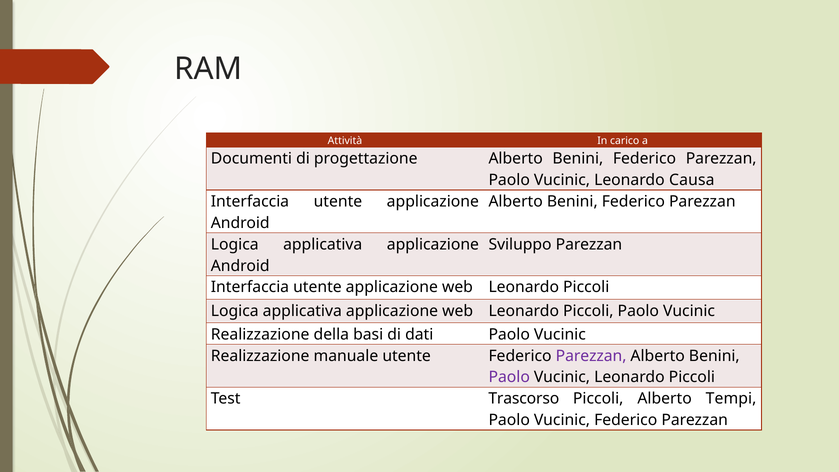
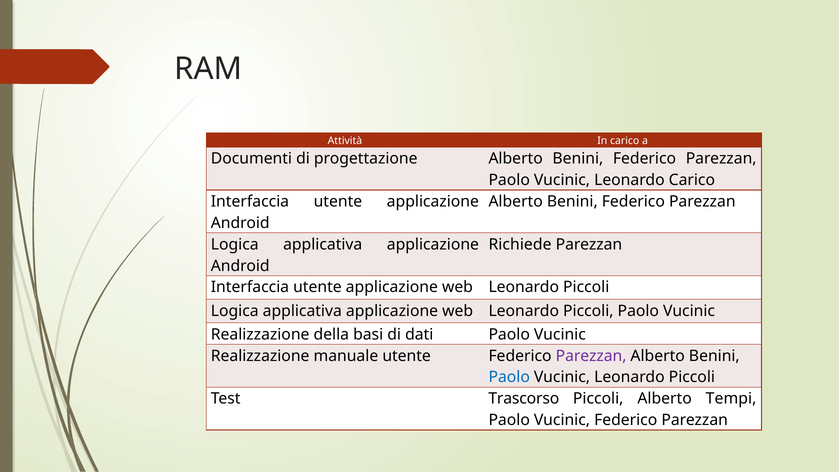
Leonardo Causa: Causa -> Carico (692, 180)
Sviluppo: Sviluppo -> Richiede (520, 244)
Paolo colour: purple -> blue (509, 377)
